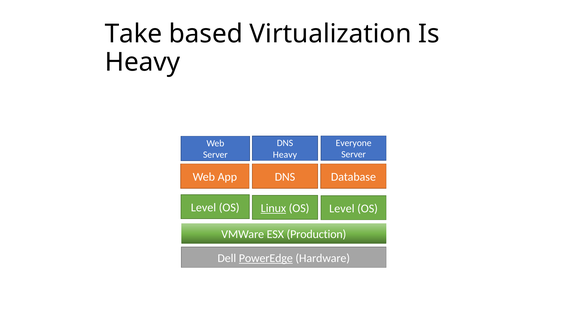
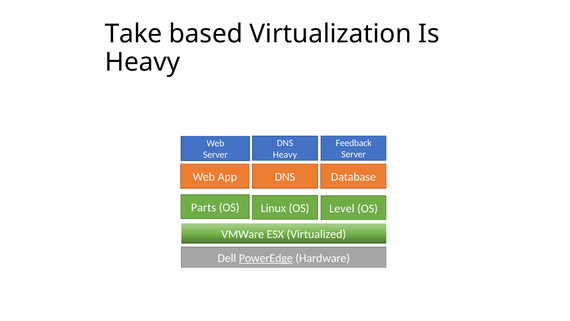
Everyone: Everyone -> Feedback (354, 143)
Level: Level -> Parts (203, 207)
Linux underline: present -> none (273, 208)
Production: Production -> Virtualized (316, 234)
